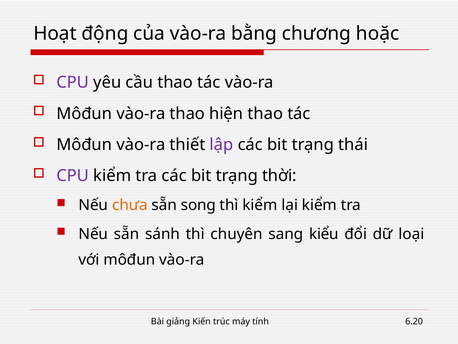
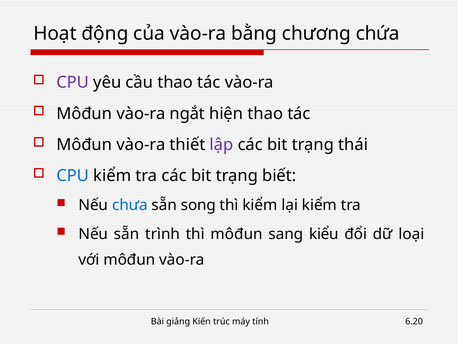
hoặc: hoặc -> chứa (378, 33)
vào-ra thao: thao -> ngắt (187, 113)
CPU colour: purple -> blue (73, 176)
thời: thời -> biết (279, 176)
chưa colour: orange -> blue (130, 205)
sánh: sánh -> trình (163, 234)
thì chuyên: chuyên -> môđun (237, 234)
